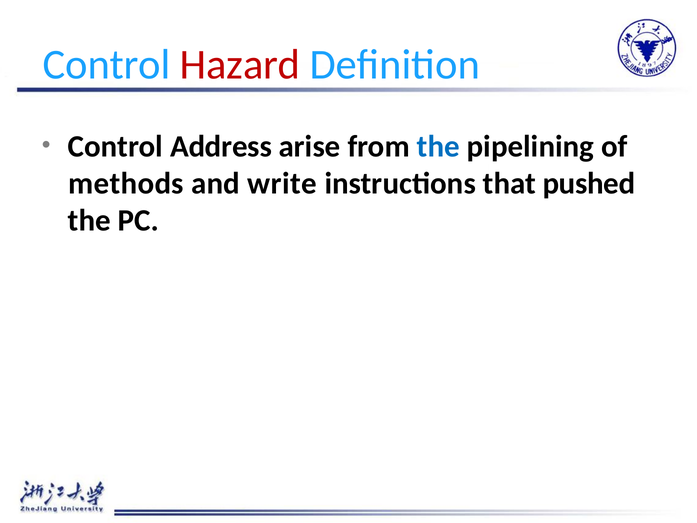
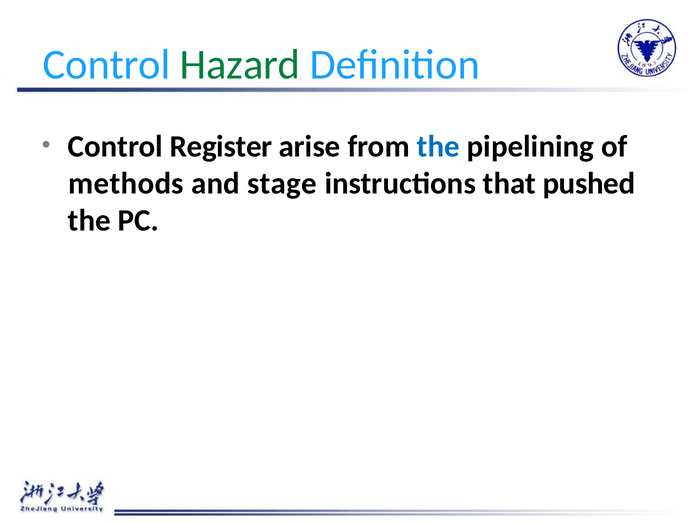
Hazard colour: red -> green (240, 65)
Address: Address -> Register (221, 146)
write: write -> stage (282, 183)
